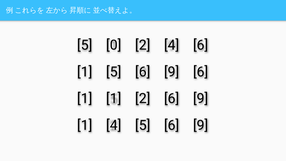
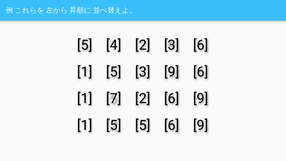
0: 0 -> 4 (114, 45)
2 4: 4 -> 3 (172, 45)
1 5 6: 6 -> 3 (143, 72)
1 1: 1 -> 7 (114, 98)
4: 4 -> 5 (114, 125)
